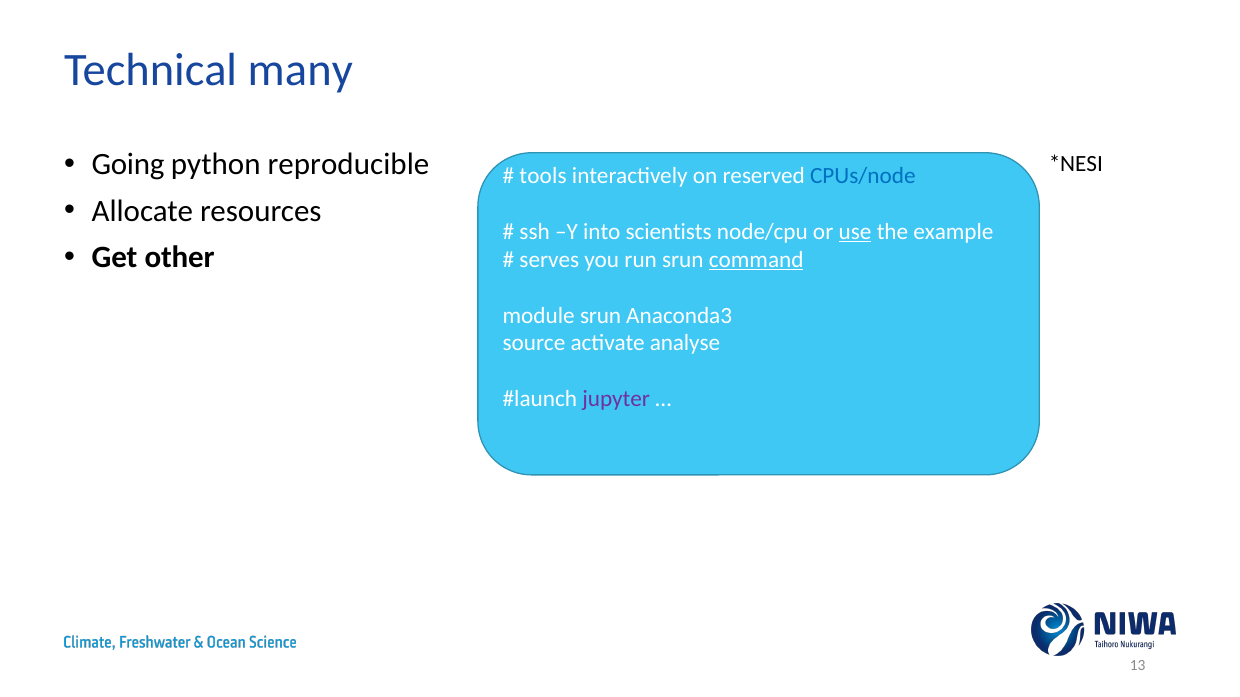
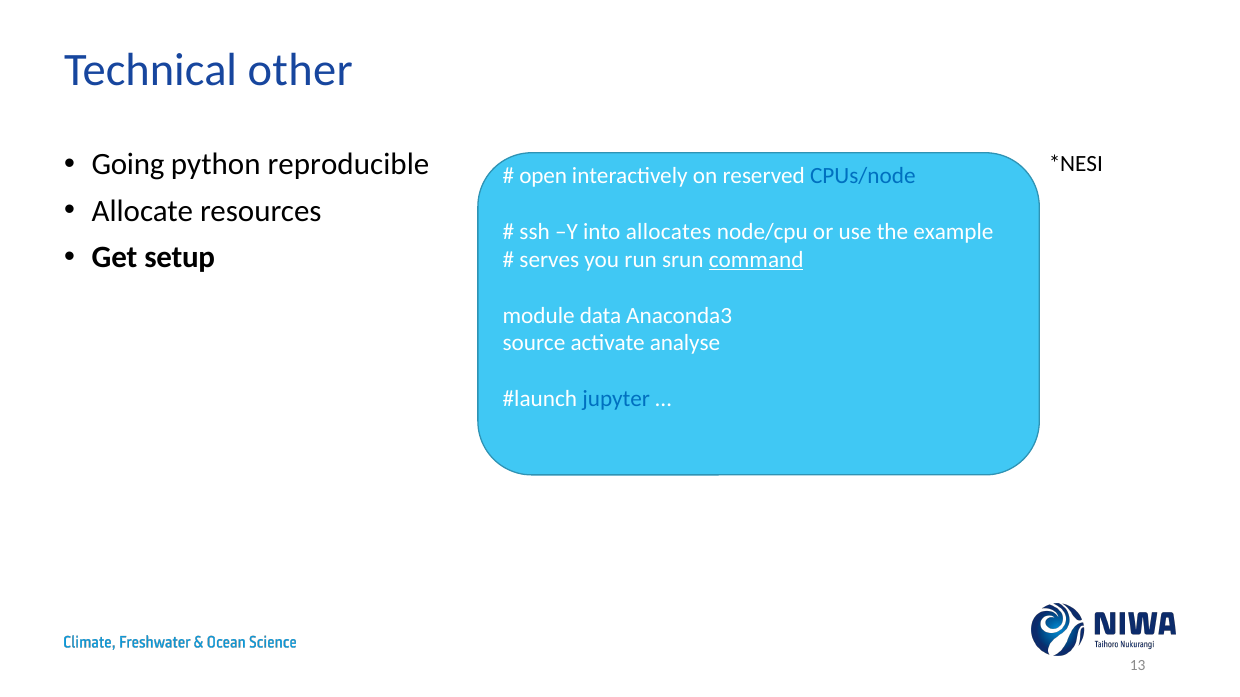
many: many -> other (300, 70)
tools: tools -> open (543, 176)
scientists: scientists -> allocates (668, 232)
use underline: present -> none (855, 232)
other: other -> setup (180, 257)
module srun: srun -> data (601, 316)
jupyter colour: purple -> blue (616, 399)
